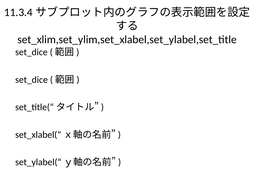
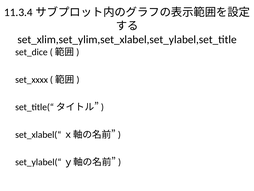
set_dice: set_dice -> set_xxxx (32, 80)
